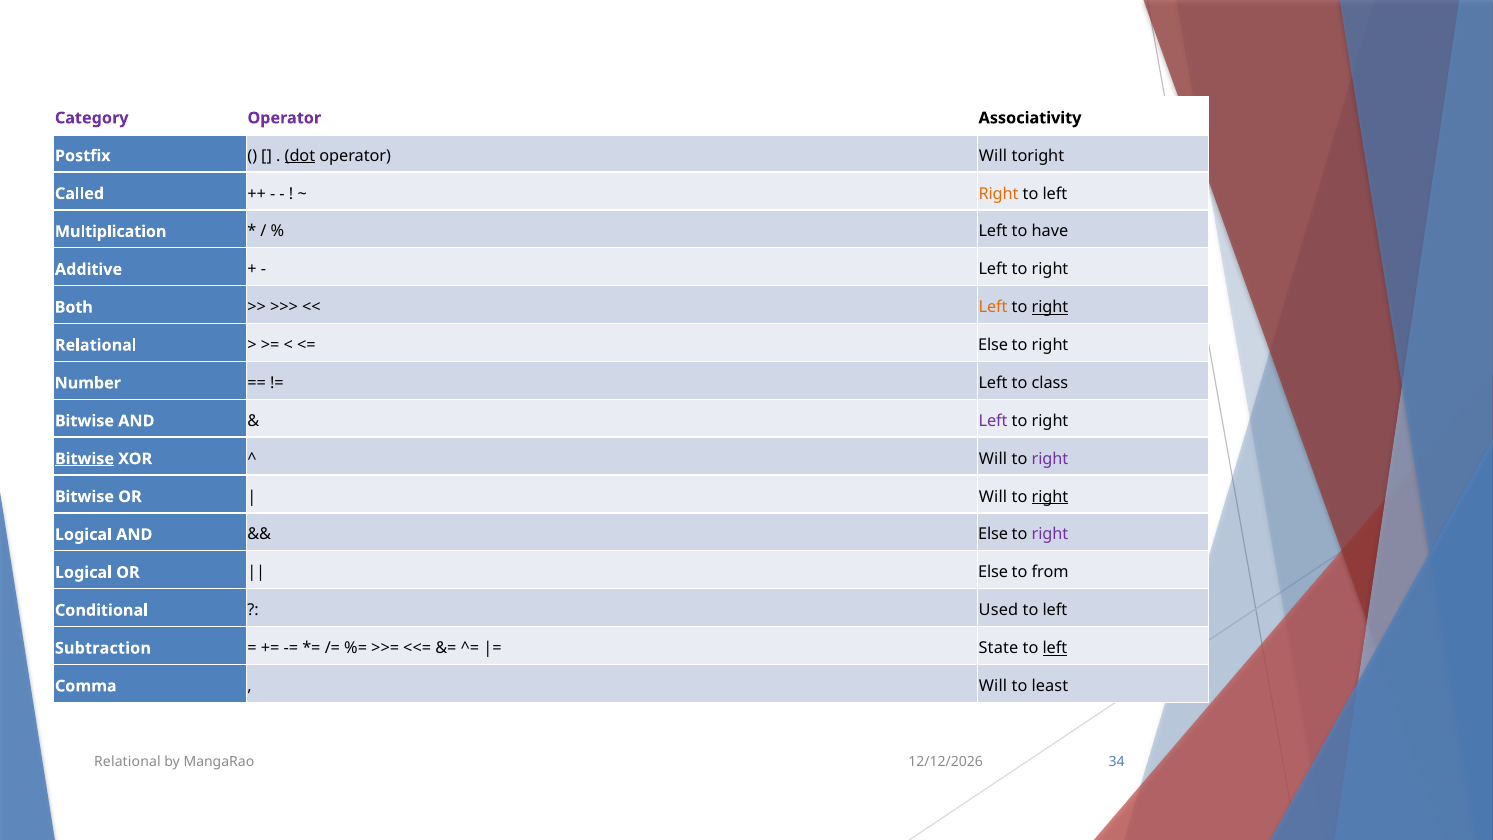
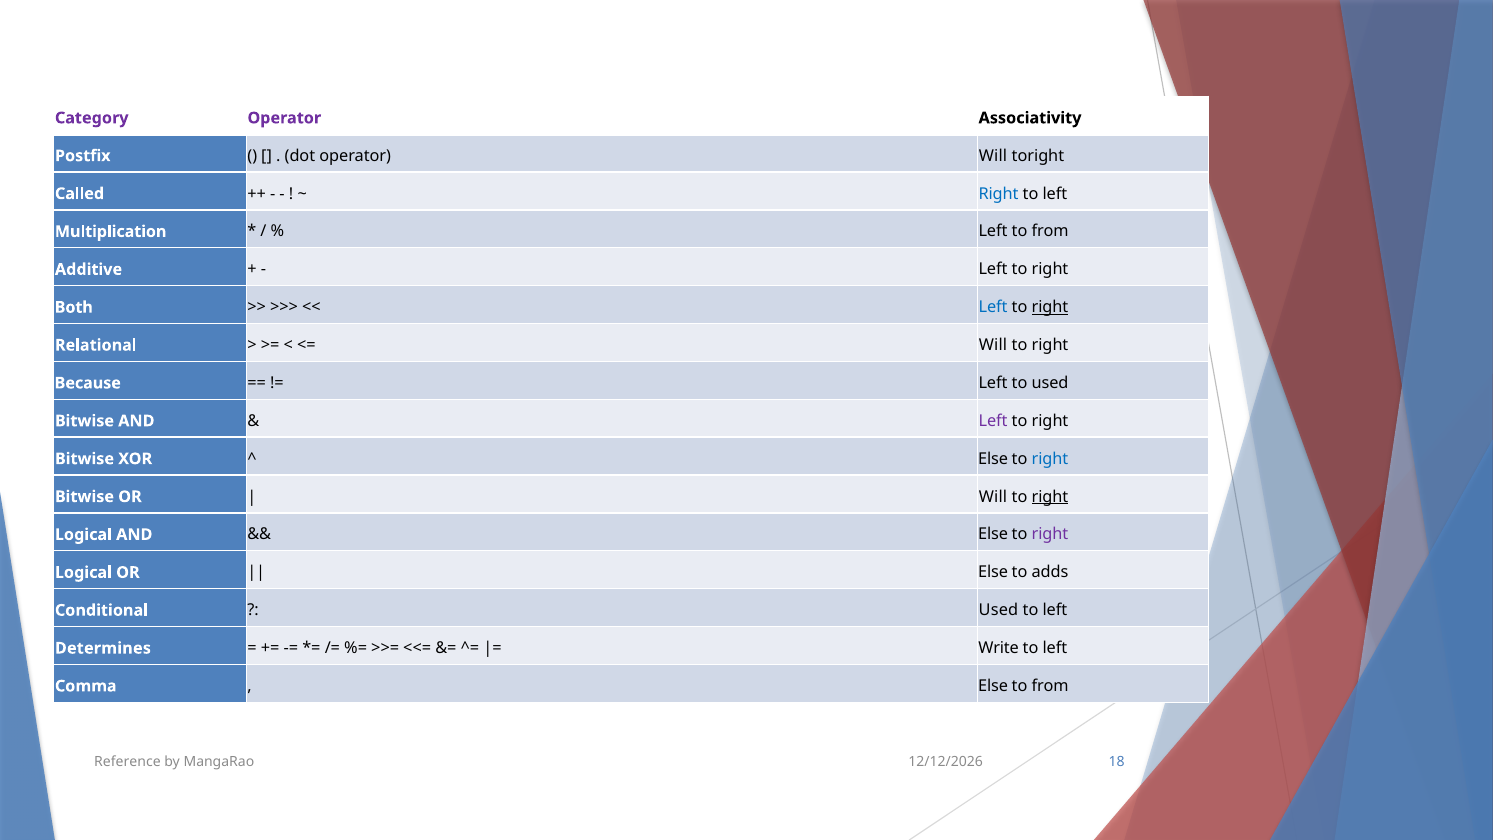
dot underline: present -> none (300, 156)
Right colour: orange -> blue (999, 194)
Left to have: have -> from (1050, 232)
Left colour: orange -> blue (993, 307)
Else: Else -> Will (993, 345)
Number: Number -> Because (88, 383)
to class: class -> used (1050, 383)
Bitwise underline: present -> none (84, 459)
Will: Will -> Else (993, 459)
right colour: purple -> blue (1050, 459)
from: from -> adds (1050, 572)
Subtraction: Subtraction -> Determines (103, 648)
State: State -> Write (999, 648)
left underline: present -> none (1055, 648)
Will: Will -> Else (993, 686)
least: least -> from (1050, 686)
Relational: Relational -> Reference (127, 762)
34: 34 -> 18 (1117, 762)
